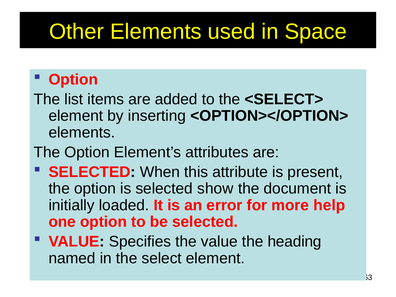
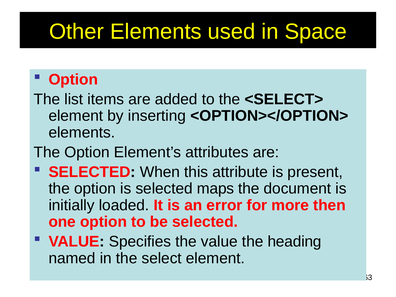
show: show -> maps (216, 189)
help: help -> then (329, 205)
